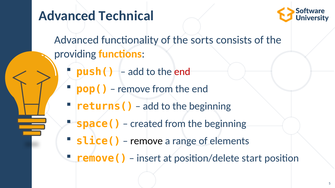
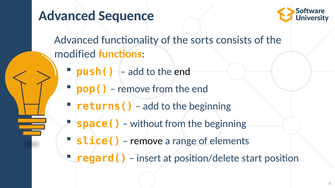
Technical: Technical -> Sequence (126, 16)
providing: providing -> modified (75, 54)
end colour: red -> black (182, 72)
created: created -> without (147, 124)
remove(: remove( -> regard( (101, 159)
